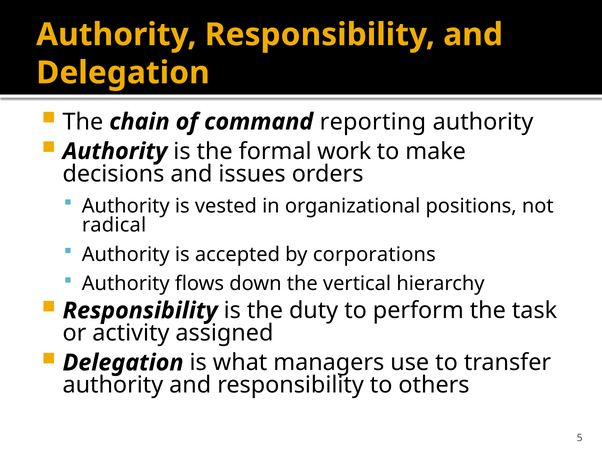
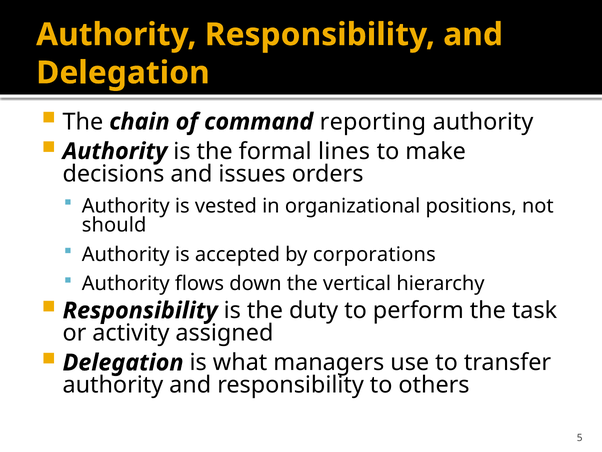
work: work -> lines (344, 151)
radical: radical -> should (114, 225)
